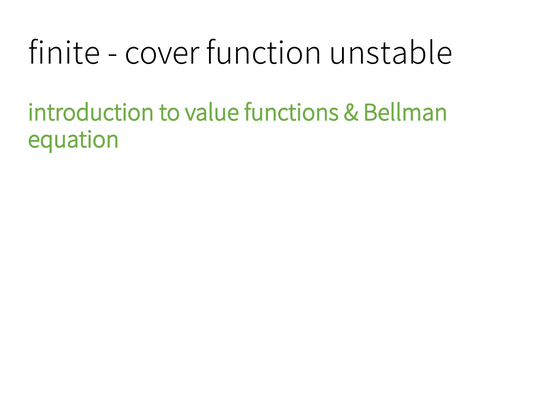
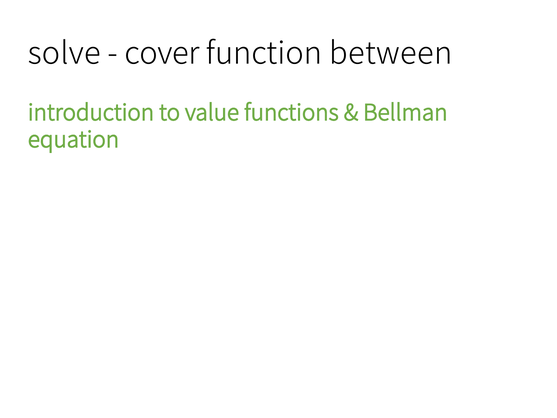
finite: finite -> solve (64, 54)
unstable: unstable -> between (391, 54)
